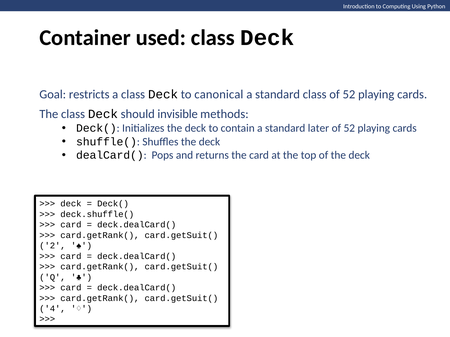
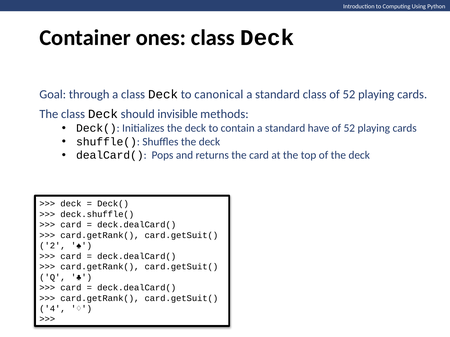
used: used -> ones (161, 38)
restricts: restricts -> through (89, 94)
later: later -> have (319, 128)
